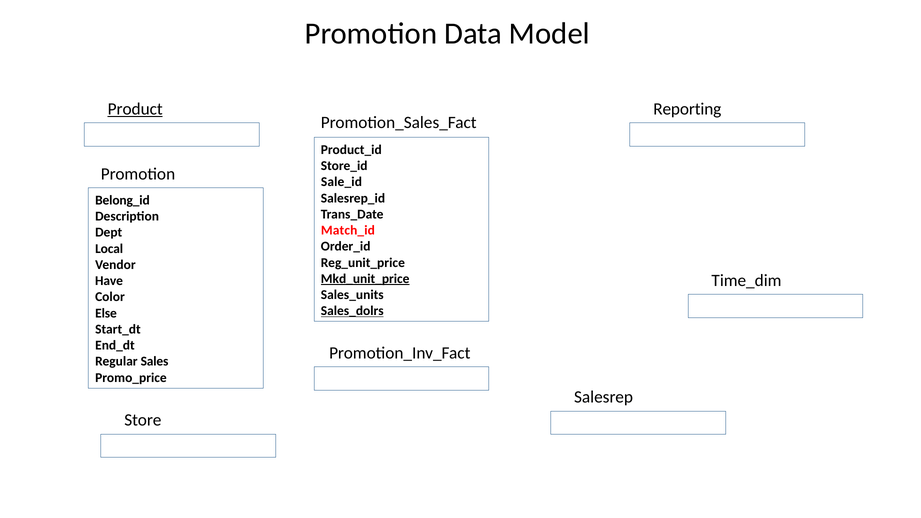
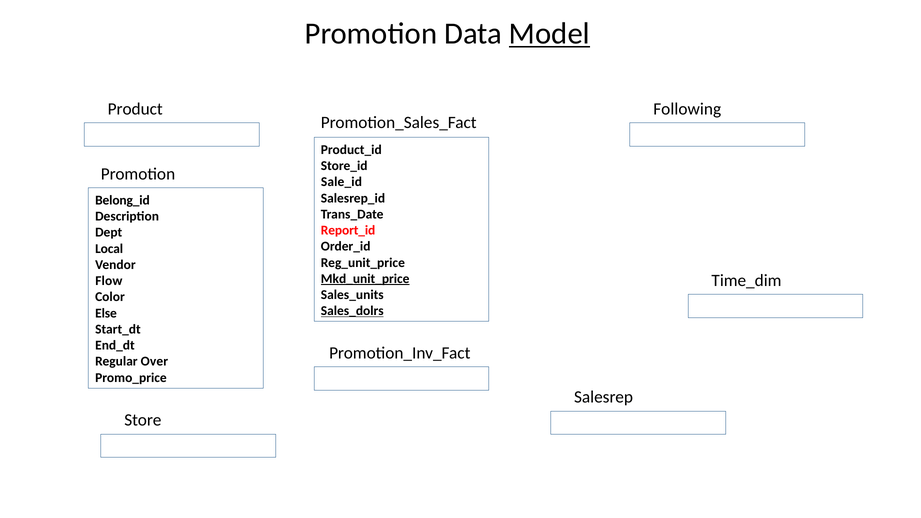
Model underline: none -> present (549, 33)
Product underline: present -> none (135, 109)
Reporting: Reporting -> Following (687, 109)
Match_id: Match_id -> Report_id (348, 230)
Have: Have -> Flow (109, 281)
Sales: Sales -> Over (154, 362)
